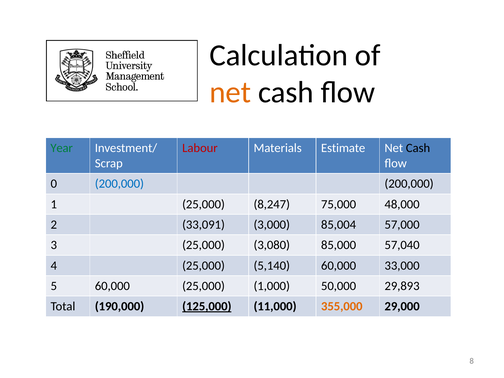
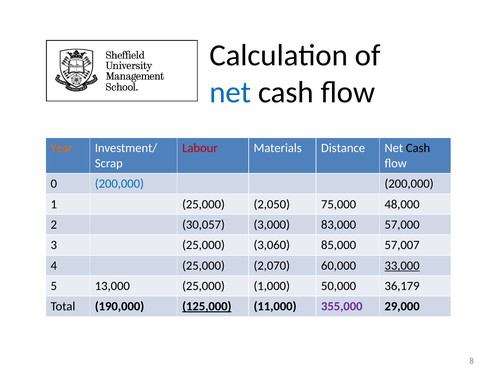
net colour: orange -> blue (230, 92)
Year colour: green -> orange (62, 148)
Estimate: Estimate -> Distance (343, 148)
8,247: 8,247 -> 2,050 (272, 204)
33,091: 33,091 -> 30,057 (204, 225)
85,004: 85,004 -> 83,000 (339, 225)
3,080: 3,080 -> 3,060 (272, 245)
57,040: 57,040 -> 57,007 (402, 245)
5,140: 5,140 -> 2,070 (272, 266)
33,000 underline: none -> present (402, 266)
5 60,000: 60,000 -> 13,000 (112, 286)
29,893: 29,893 -> 36,179 (402, 286)
355,000 colour: orange -> purple (342, 306)
